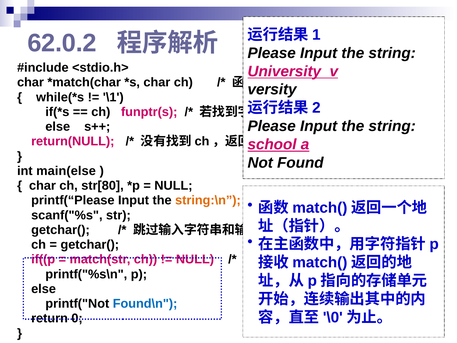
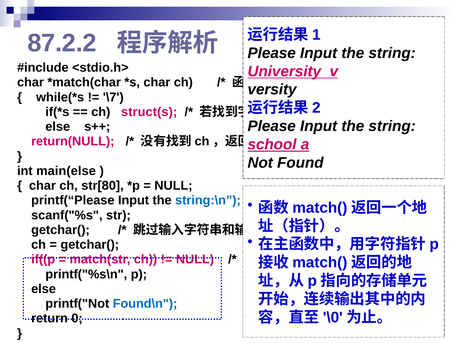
62.0.2: 62.0.2 -> 87.2.2 (62, 43)
\1: \1 -> \7 (113, 97)
funptr(s: funptr(s -> struct(s (149, 112)
string:\n colour: orange -> blue (208, 200)
